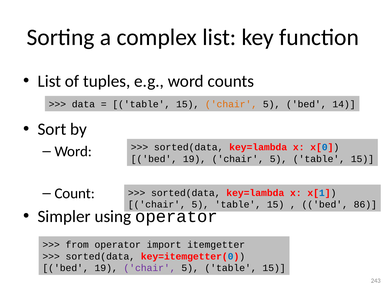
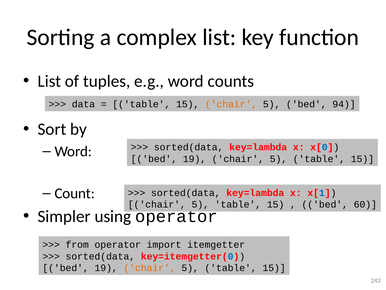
14: 14 -> 94 (344, 104)
86: 86 -> 60 (365, 204)
chair colour: purple -> orange (150, 267)
